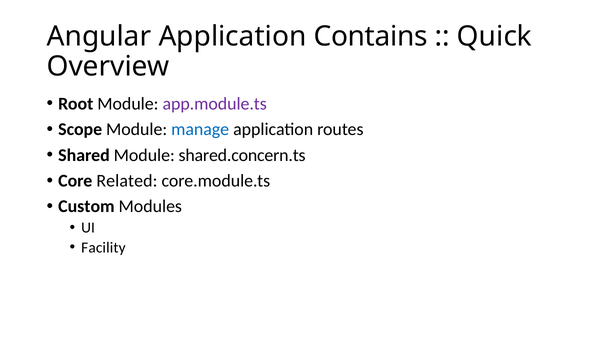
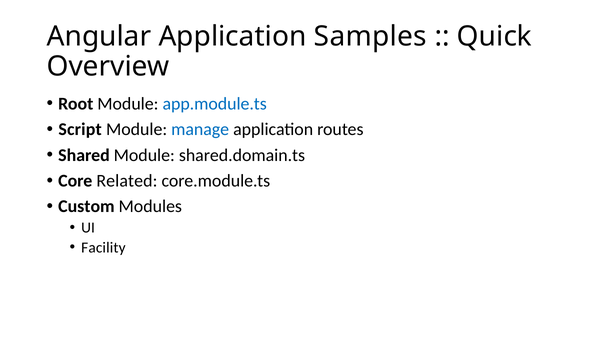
Contains: Contains -> Samples (370, 36)
app.module.ts colour: purple -> blue (215, 104)
Scope: Scope -> Script (80, 129)
shared.concern.ts: shared.concern.ts -> shared.domain.ts (242, 155)
